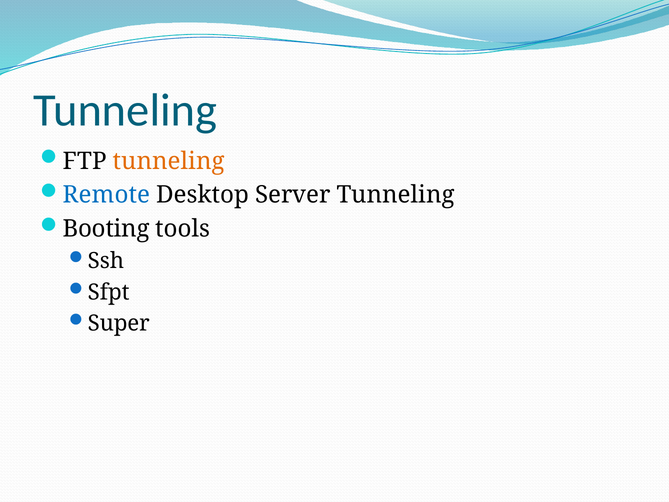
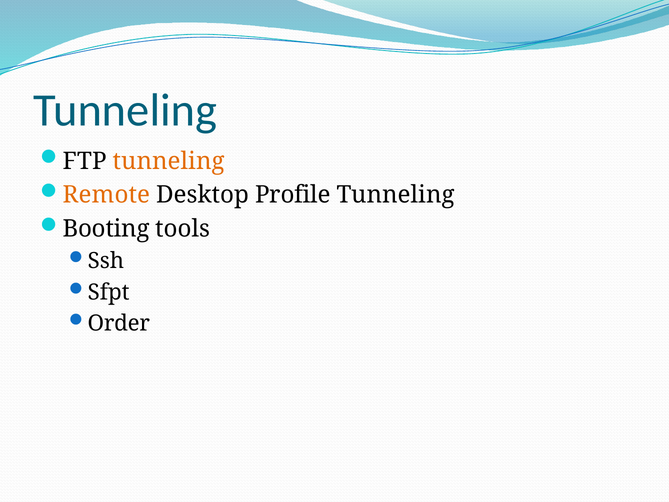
Remote colour: blue -> orange (106, 195)
Server: Server -> Profile (293, 195)
Super: Super -> Order (119, 323)
